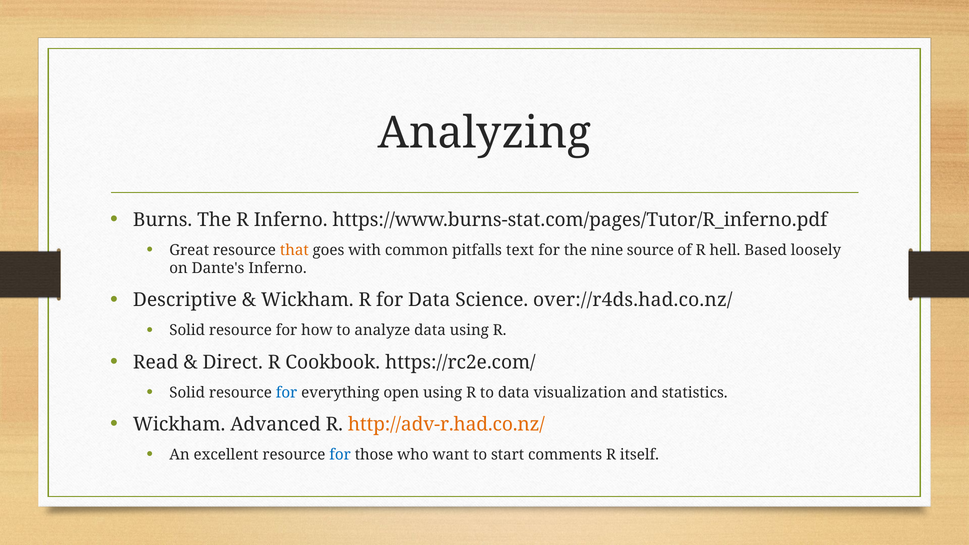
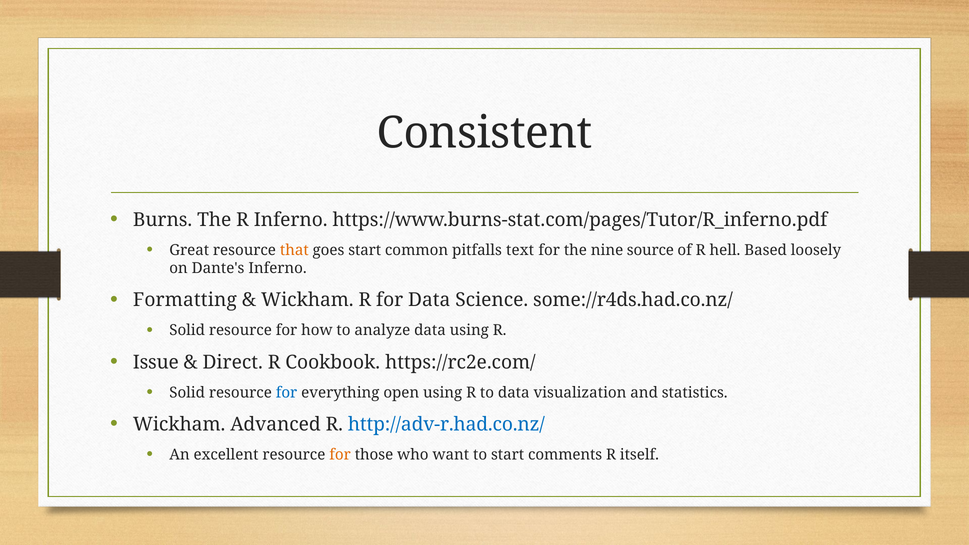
Analyzing: Analyzing -> Consistent (485, 133)
goes with: with -> start (365, 250)
Descriptive: Descriptive -> Formatting (185, 300)
over://r4ds.had.co.nz/: over://r4ds.had.co.nz/ -> some://r4ds.had.co.nz/ (633, 300)
Read: Read -> Issue (156, 362)
http://adv-r.had.co.nz/ colour: orange -> blue (446, 424)
for colour: blue -> orange (340, 455)
